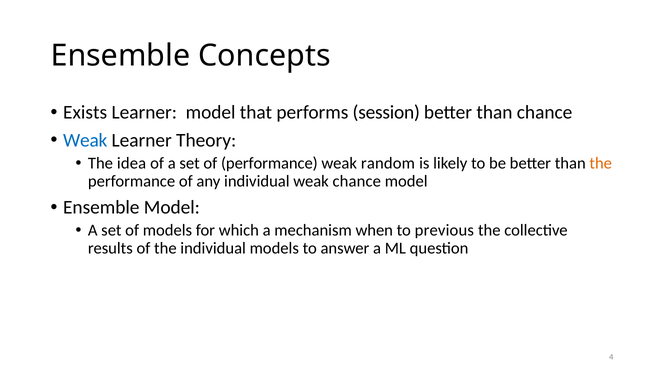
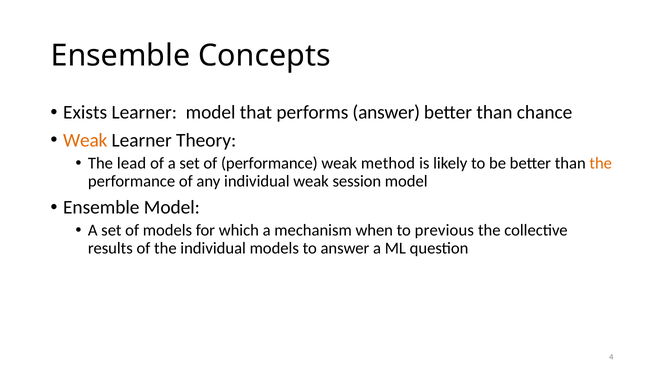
performs session: session -> answer (386, 112)
Weak colour: blue -> orange (85, 140)
idea: idea -> lead (132, 163)
random: random -> method (388, 163)
weak chance: chance -> session (357, 181)
